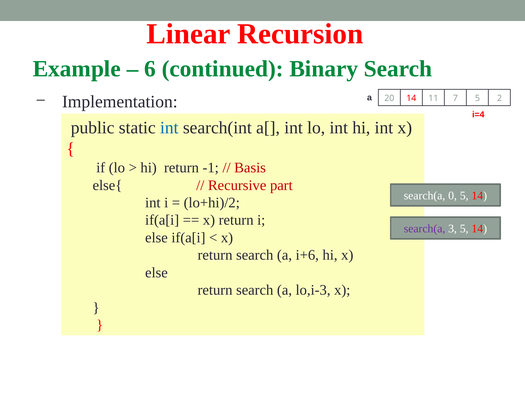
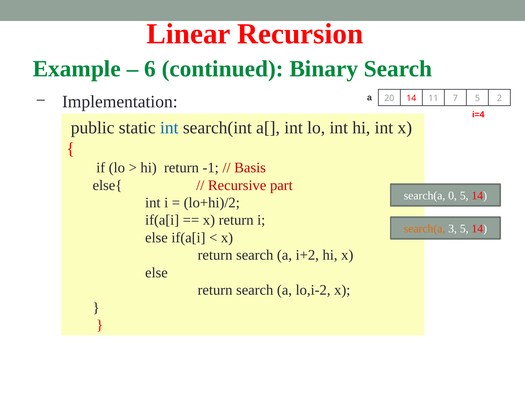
search(a colour: purple -> orange (425, 229)
i+6: i+6 -> i+2 (307, 256)
lo,i-3: lo,i-3 -> lo,i-2 (313, 291)
